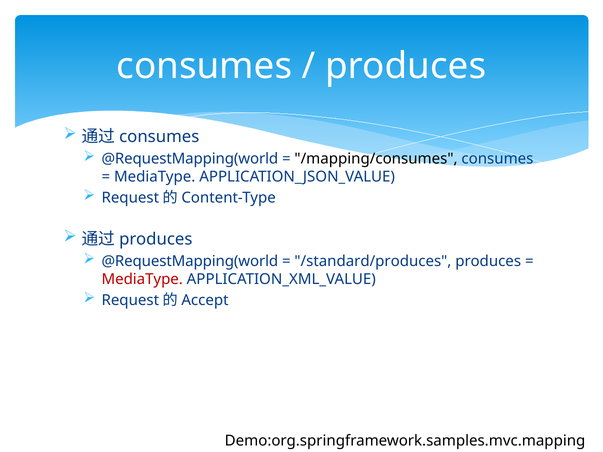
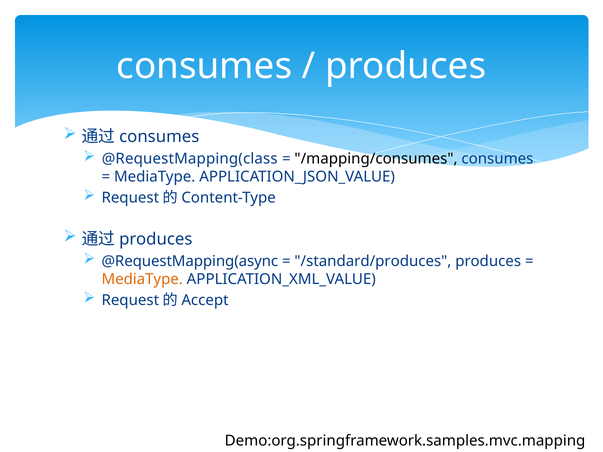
@RequestMapping(world: @RequestMapping(world -> @RequestMapping(class (190, 159)
@RequestMapping(world: @RequestMapping(world -> @RequestMapping(async (190, 261)
MediaType colour: red -> orange (142, 279)
